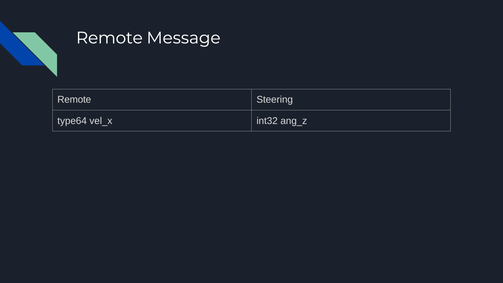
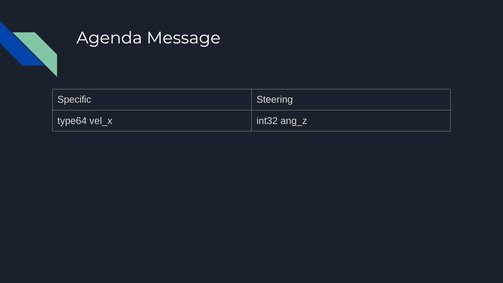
Remote: Remote -> Agenda (109, 38)
Remote: Remote -> Specific (74, 100)
